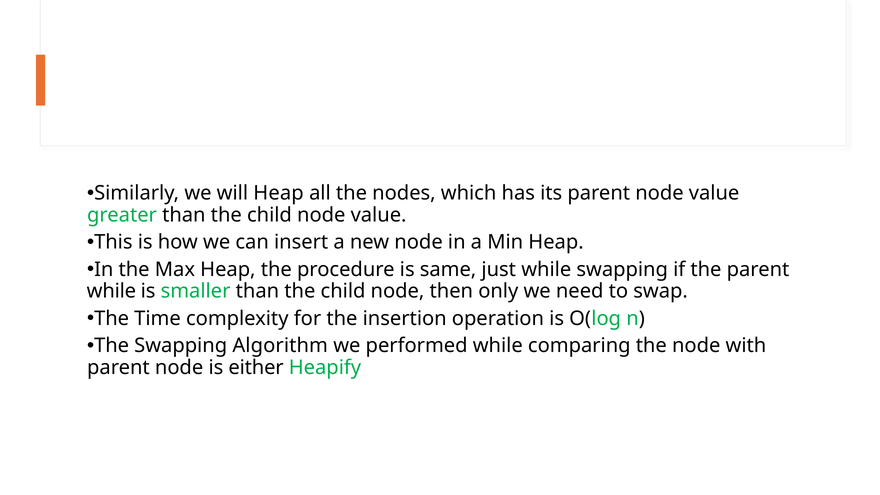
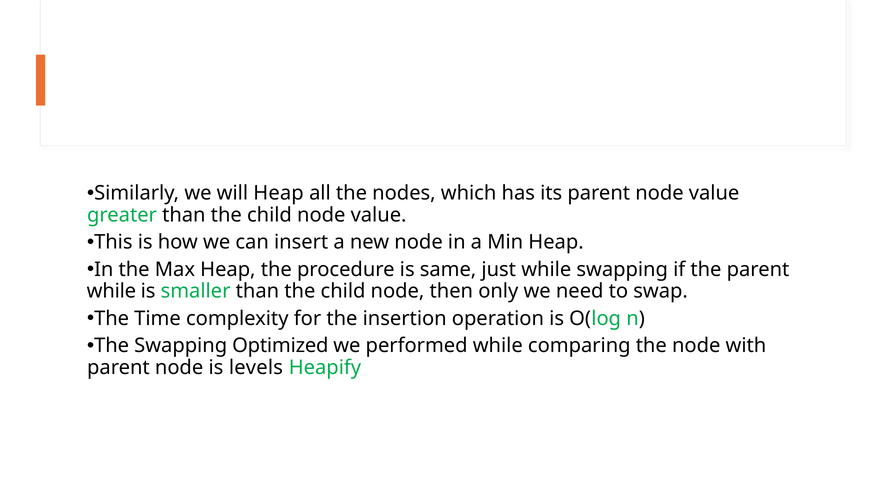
Algorithm: Algorithm -> Optimized (280, 346)
either: either -> levels (256, 367)
